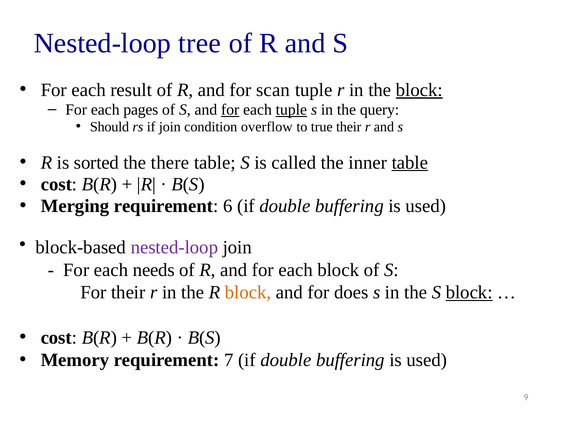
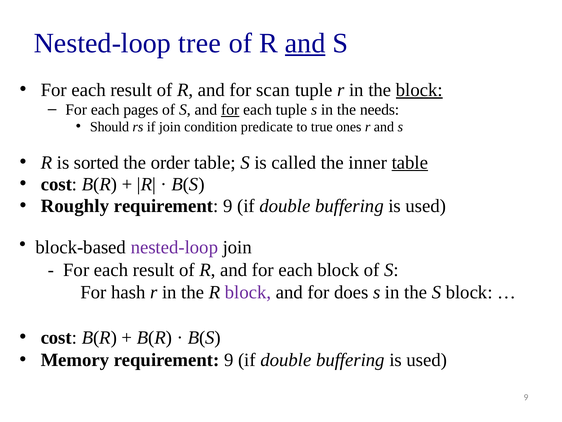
and underline: none -> present (305, 43)
tuple underline: present -> none (291, 110)
query: query -> needs (380, 110)
overflow: overflow -> predicate (267, 127)
true their: their -> ones (349, 127)
there: there -> order (170, 162)
Merging: Merging -> Roughly (75, 206)
6: 6 -> 9 (228, 206)
needs: needs -> result (154, 270)
For their: their -> hash (128, 292)
block colour: orange -> purple (248, 292)
block underline: present -> none (469, 292)
Memory requirement 7: 7 -> 9 (229, 360)
